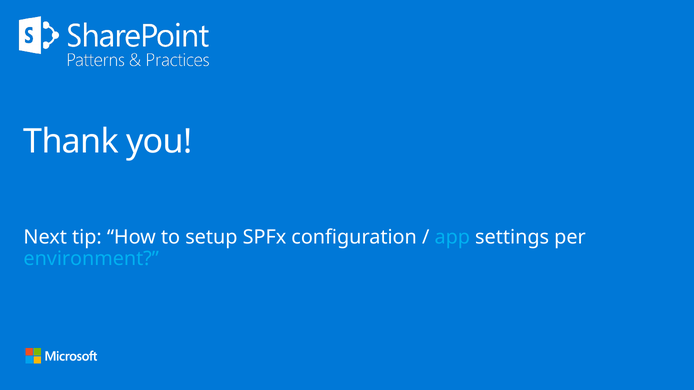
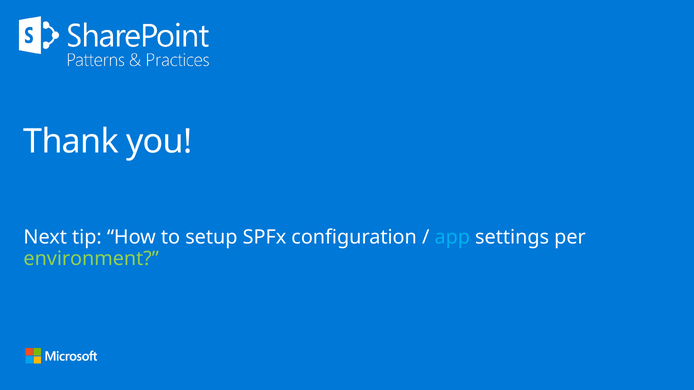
environment colour: light blue -> light green (91, 259)
